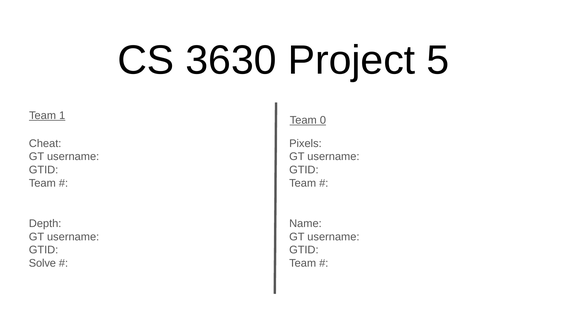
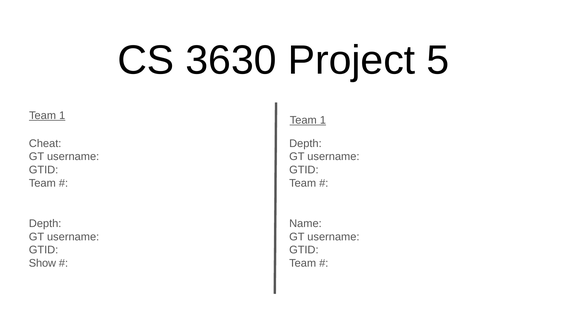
1 Team 0: 0 -> 1 (323, 120)
Pixels: Pixels -> Depth (305, 143)
Solve: Solve -> Show (42, 263)
